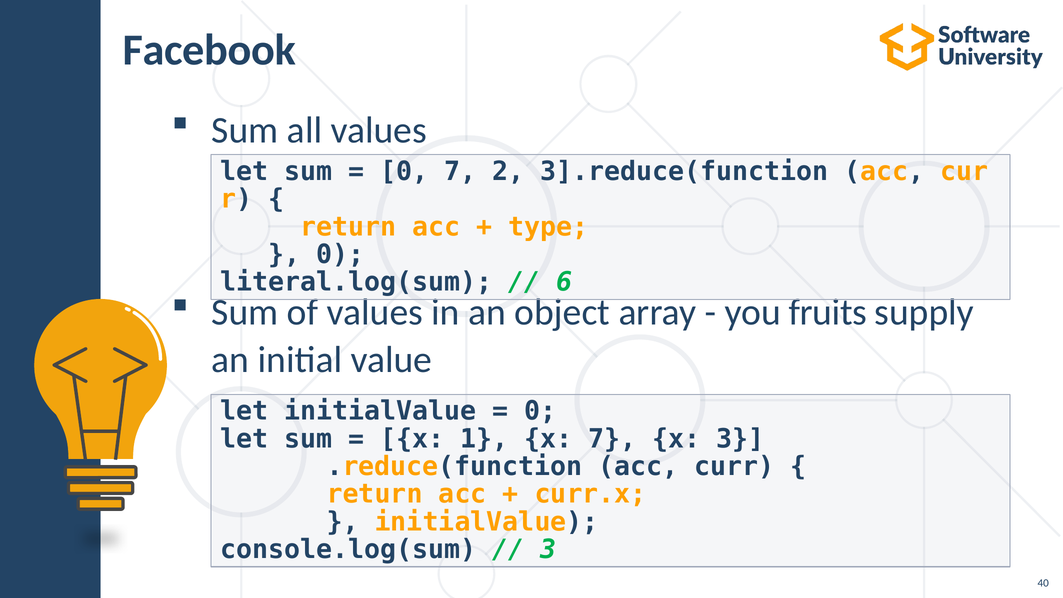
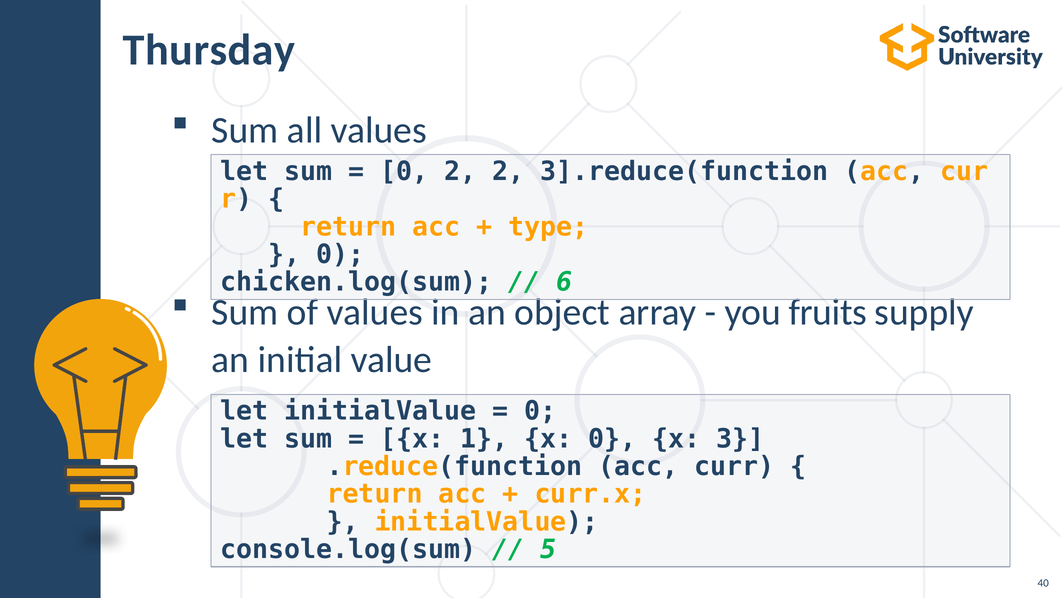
Facebook: Facebook -> Thursday (209, 50)
0 7: 7 -> 2 (460, 171)
literal.log(sum: literal.log(sum -> chicken.log(sum (356, 282)
x 7: 7 -> 0 (612, 439)
3: 3 -> 5 (548, 549)
